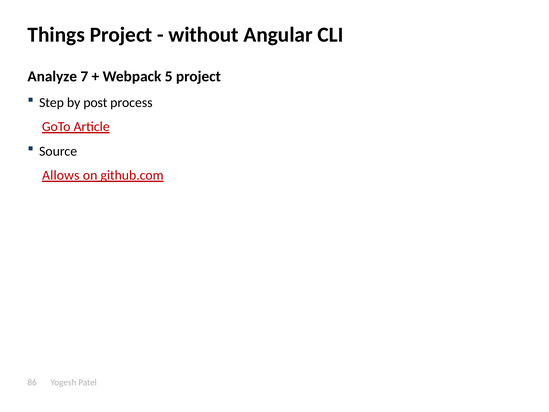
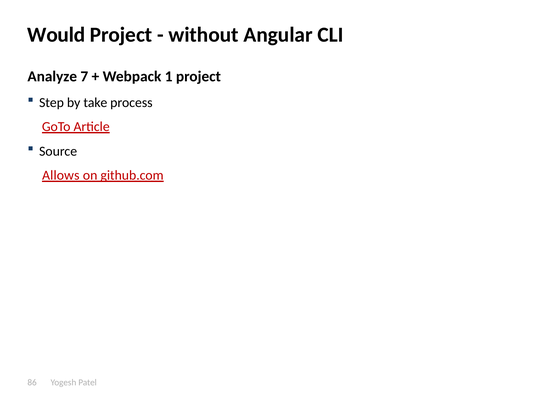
Things: Things -> Would (56, 35)
5: 5 -> 1 (169, 76)
post: post -> take (95, 103)
